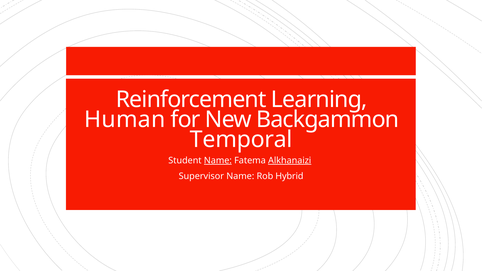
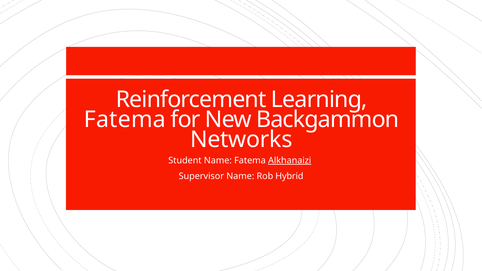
Human: Human -> Fatema (125, 120)
Temporal: Temporal -> Networks (241, 140)
Name underline: present -> none (218, 160)
